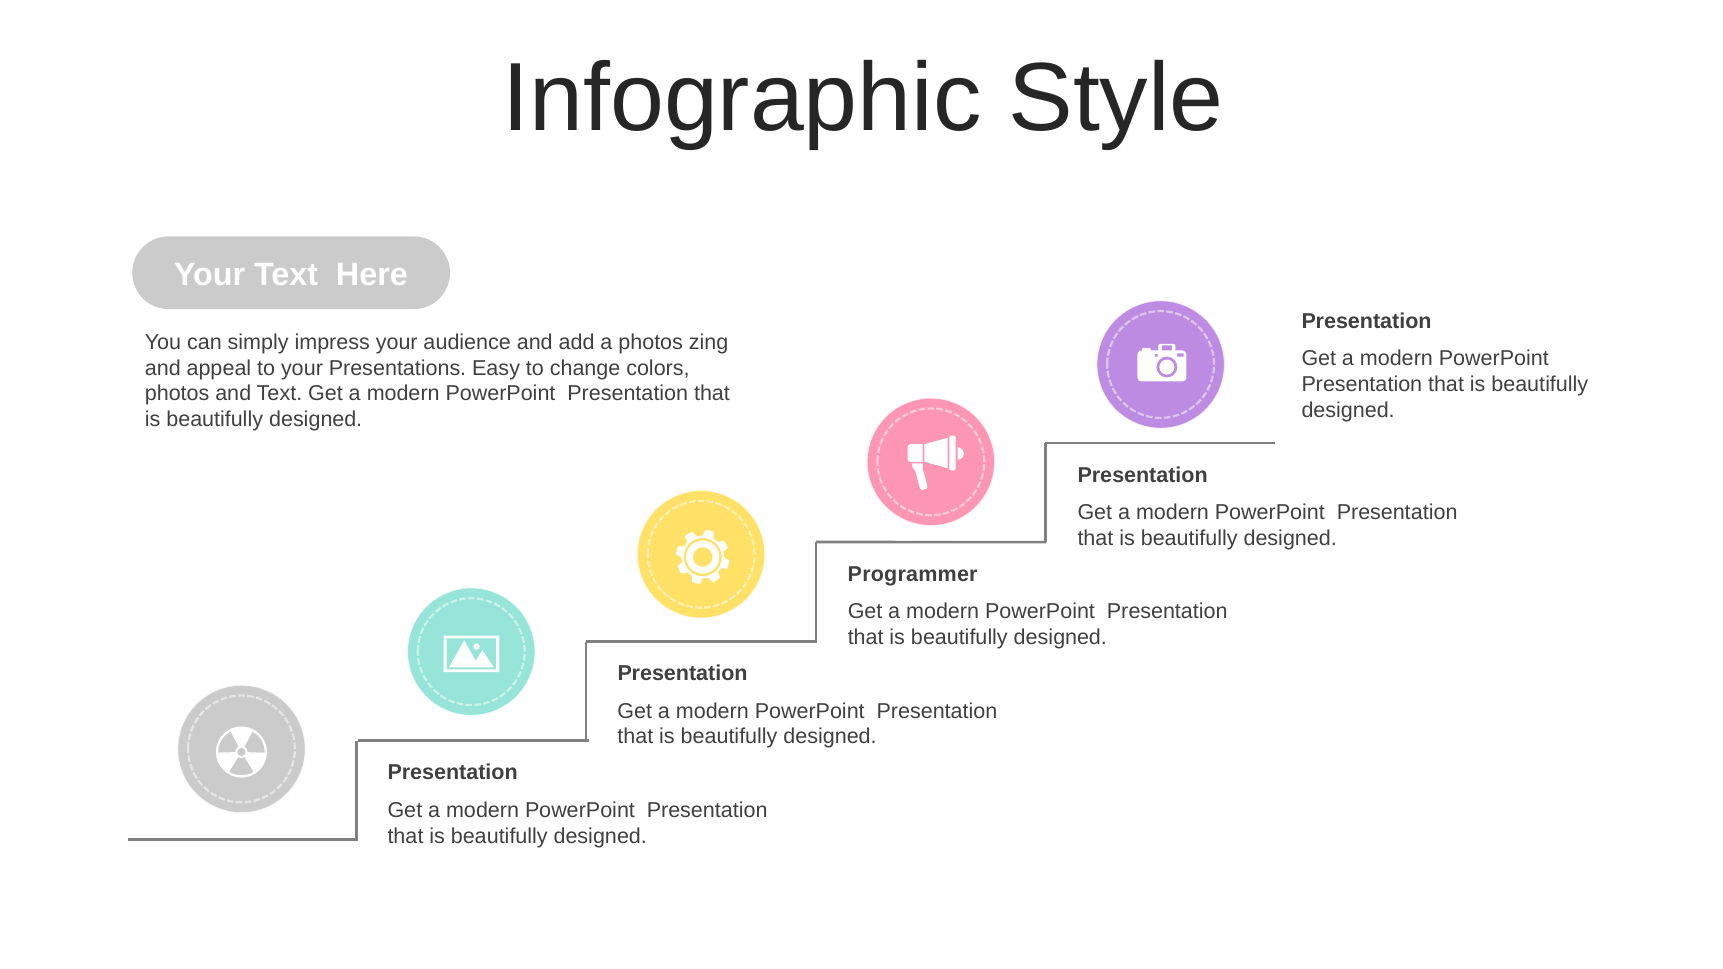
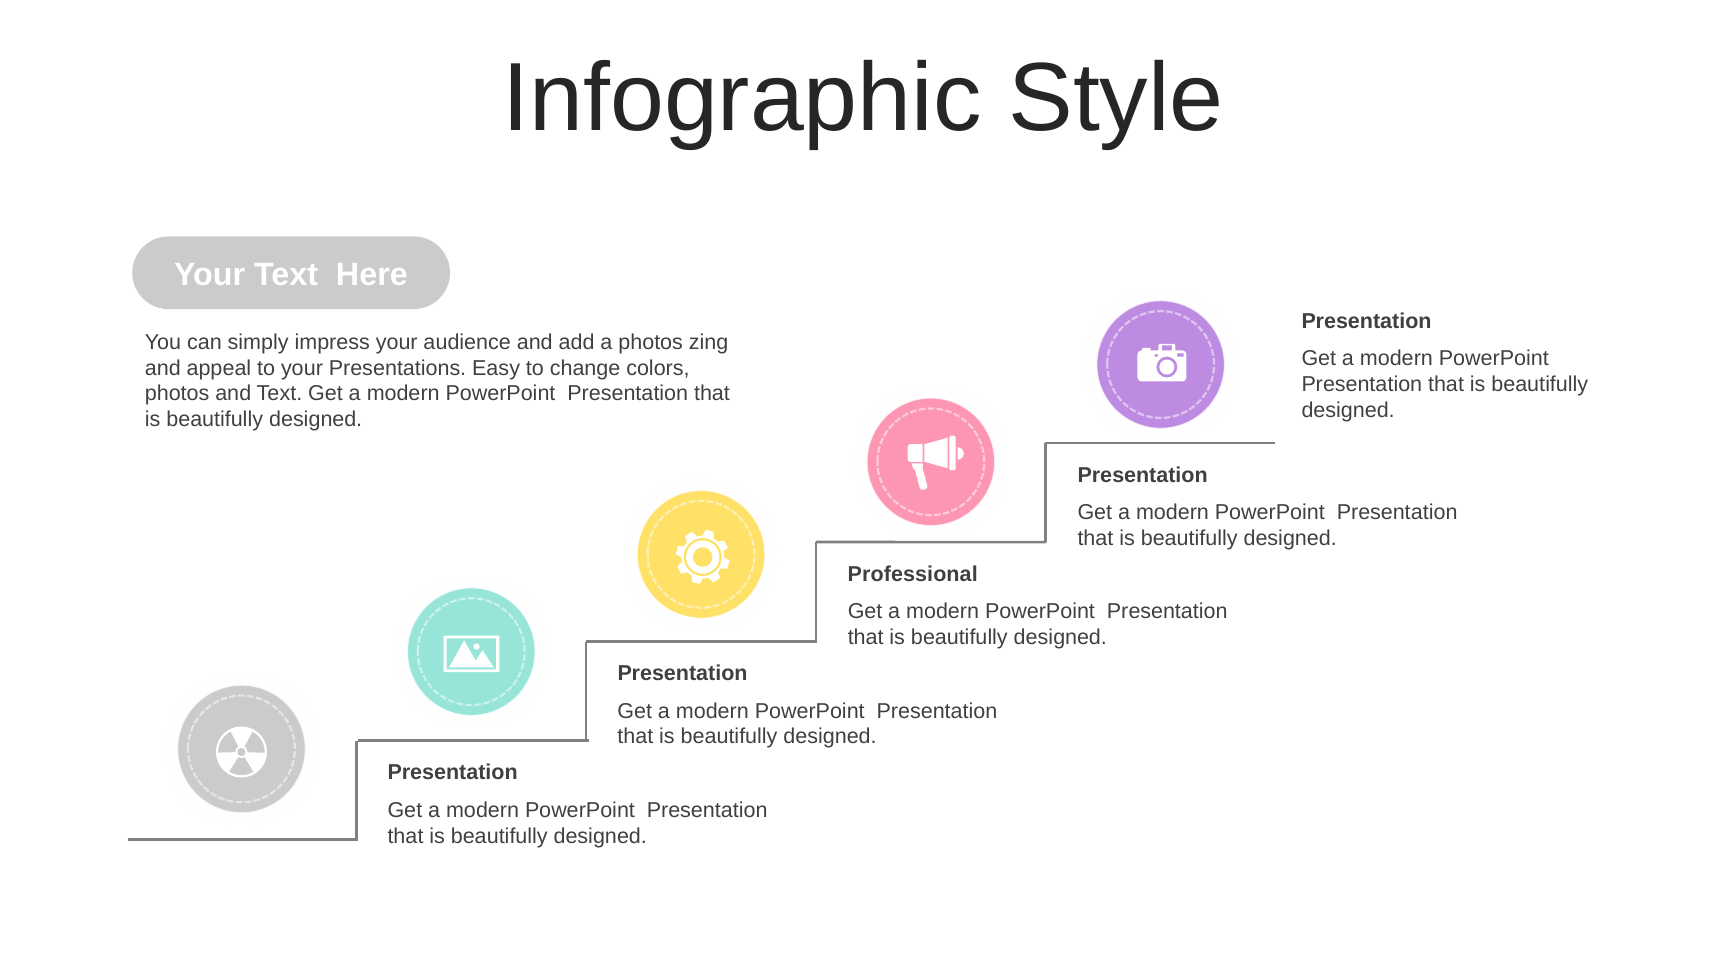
Programmer: Programmer -> Professional (913, 574)
